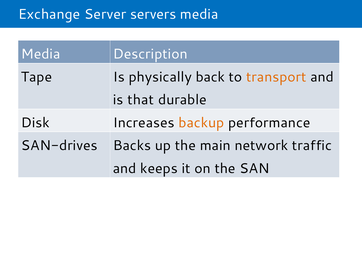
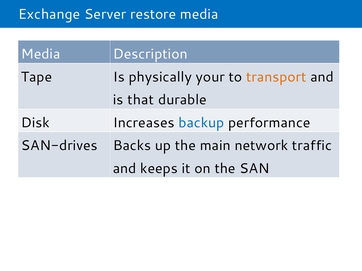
servers: servers -> restore (153, 14)
back: back -> your (210, 77)
backup colour: orange -> blue (201, 123)
